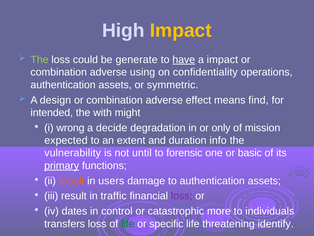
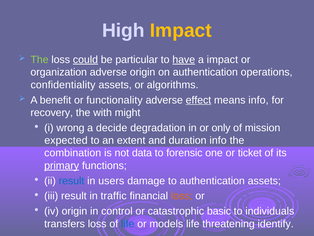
could underline: none -> present (85, 60)
generate: generate -> particular (137, 60)
combination: combination -> organization (59, 72)
adverse using: using -> origin (143, 72)
on confidentiality: confidentiality -> authentication (205, 72)
authentication: authentication -> confidentiality (63, 85)
symmetric: symmetric -> algorithms (173, 85)
design: design -> benefit (55, 100)
combination: combination -> functionality (114, 100)
effect underline: none -> present (198, 100)
means find: find -> info (258, 100)
intended: intended -> recovery (52, 112)
vulnerability: vulnerability -> combination (73, 153)
until: until -> data (142, 153)
basic: basic -> ticket (250, 153)
result colour: orange -> blue (72, 180)
loss colour: purple -> orange (182, 196)
iv dates: dates -> origin (74, 211)
more: more -> basic (219, 211)
life colour: green -> blue (128, 223)
specific: specific -> models (166, 223)
